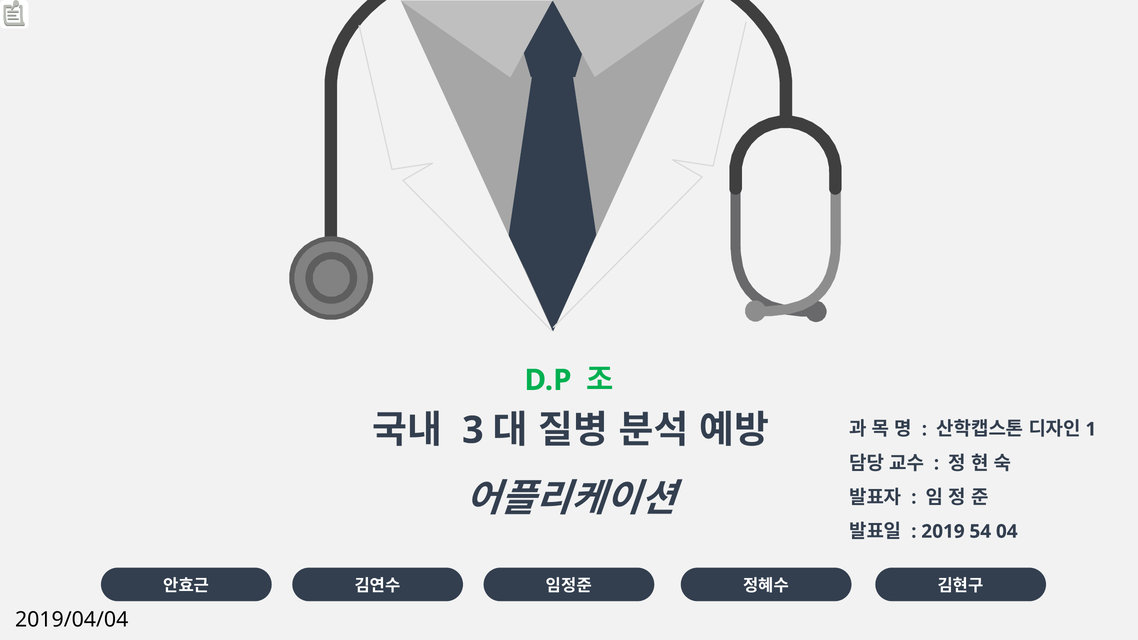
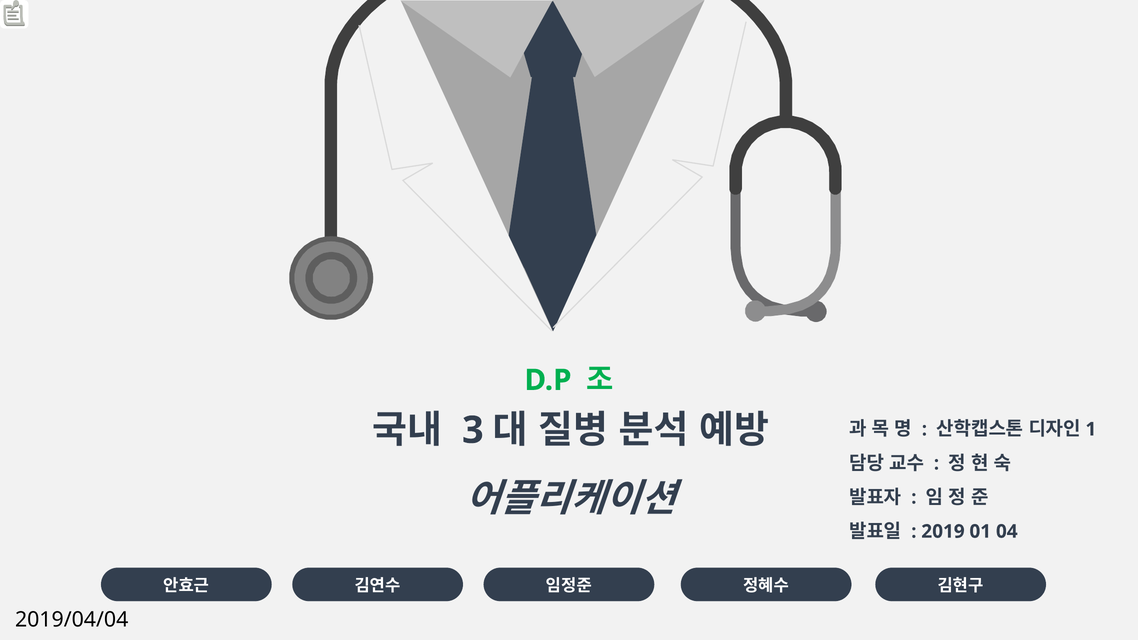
54: 54 -> 01 (980, 532)
